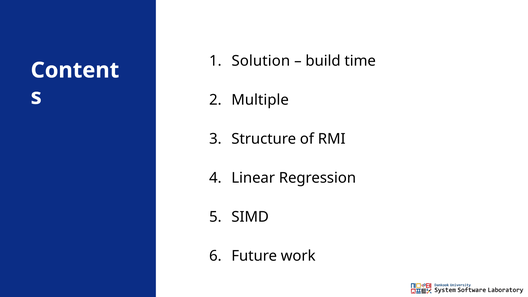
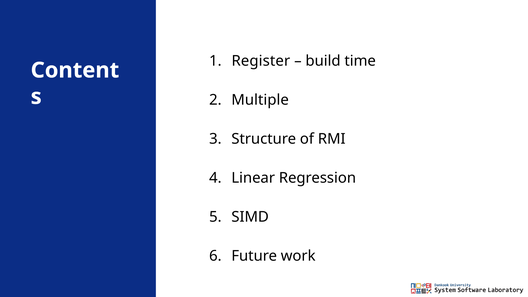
Solution: Solution -> Register (261, 61)
